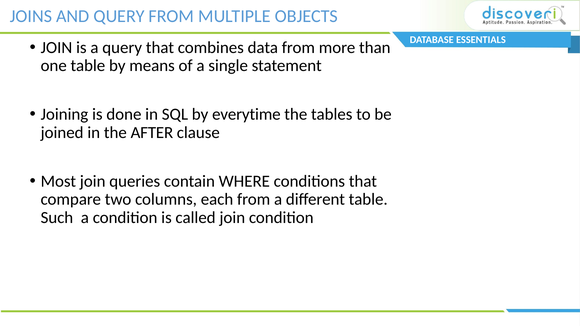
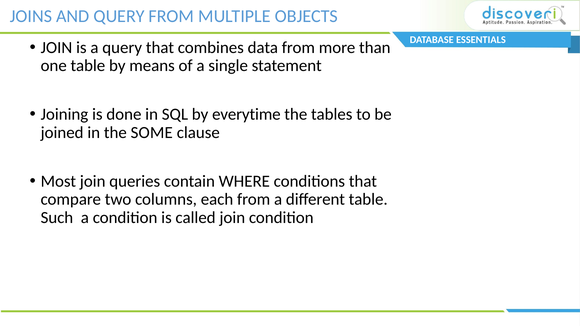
AFTER: AFTER -> SOME (152, 133)
